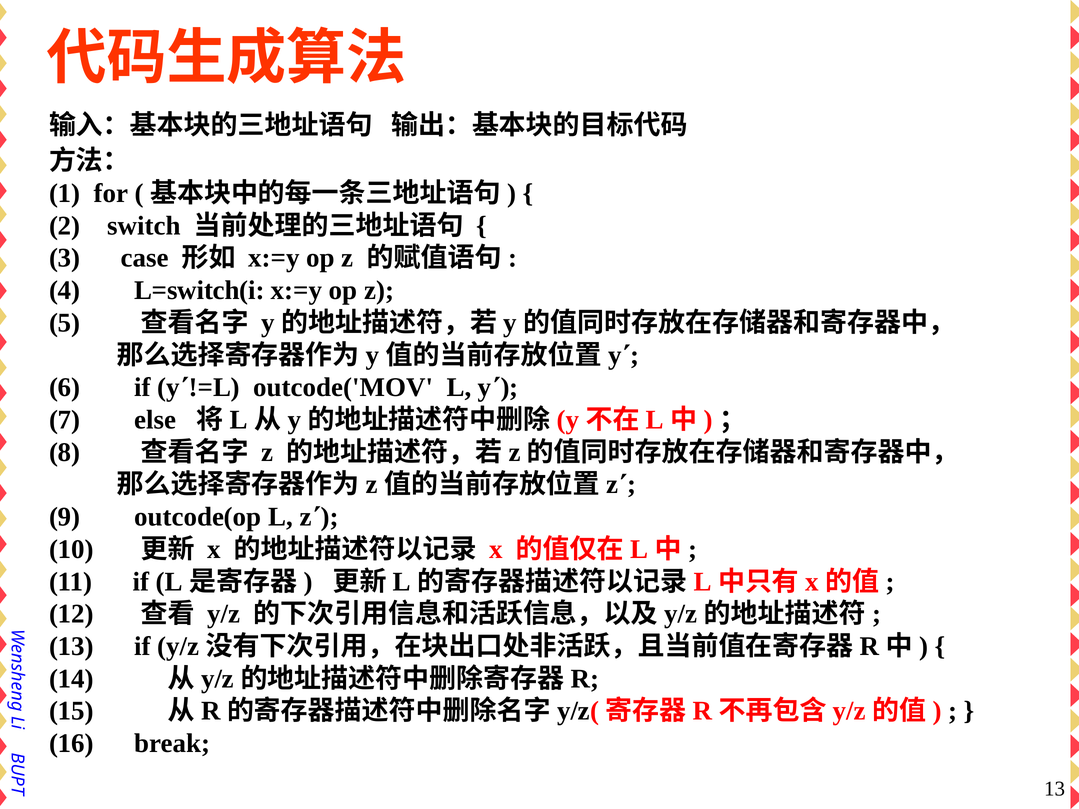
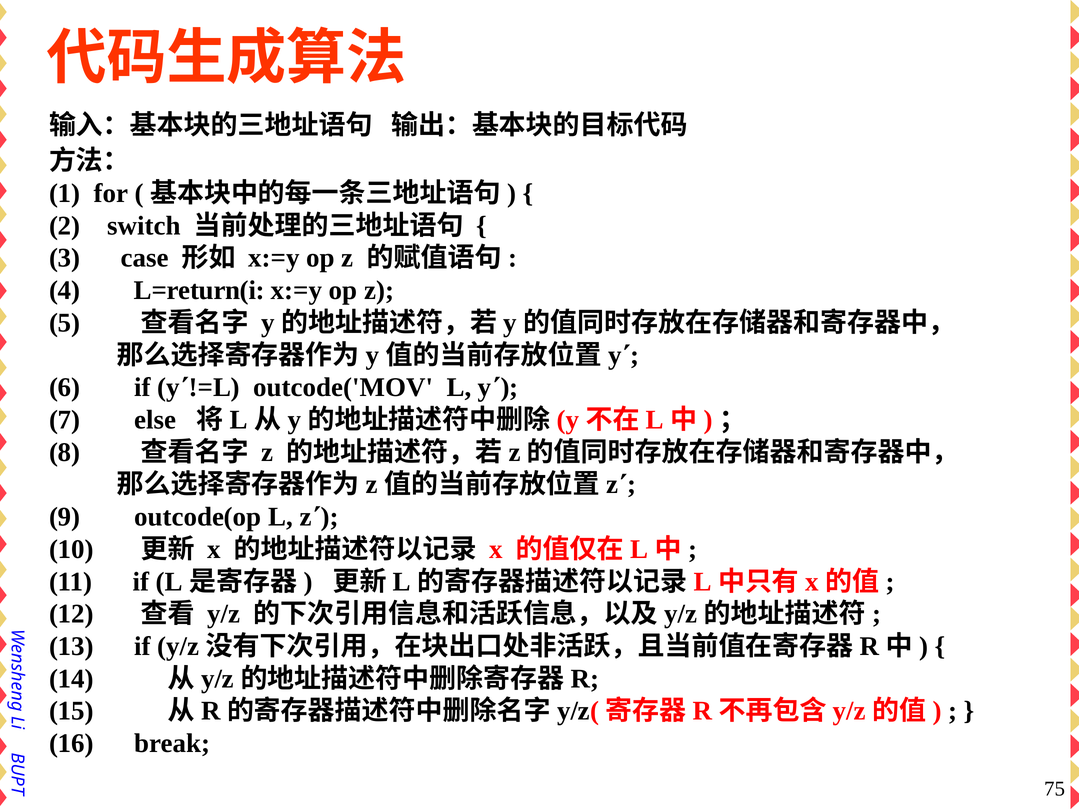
L=switch(i: L=switch(i -> L=return(i (199, 290)
13: 13 -> 75 (1055, 789)
